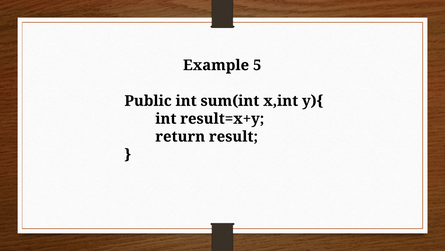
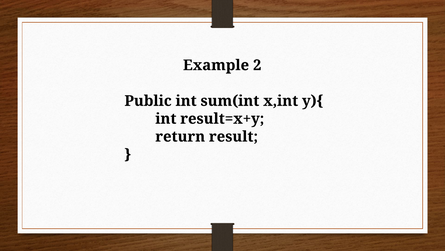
5: 5 -> 2 (257, 65)
